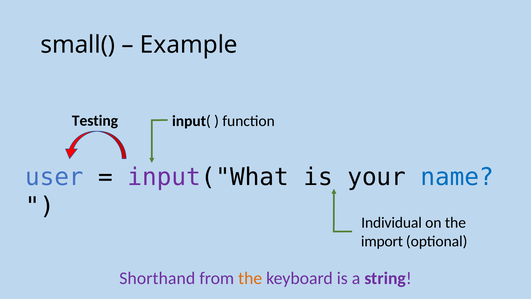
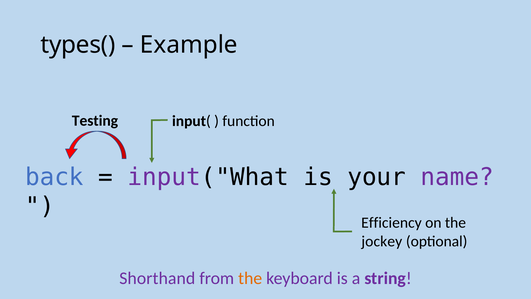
small(: small( -> types( (78, 45)
user: user -> back (54, 177)
name colour: blue -> purple (457, 177)
Individual: Individual -> Efficiency (391, 223)
import: import -> jockey (382, 241)
